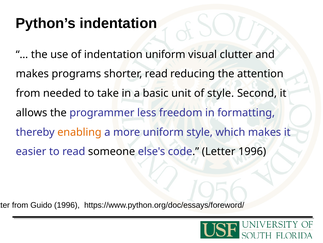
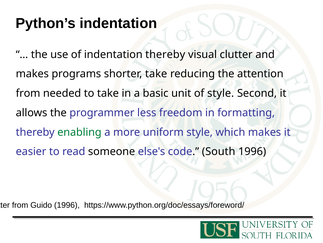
indentation uniform: uniform -> thereby (165, 54)
shorter read: read -> take (156, 74)
enabling colour: orange -> green (79, 132)
code Letter: Letter -> South (219, 151)
